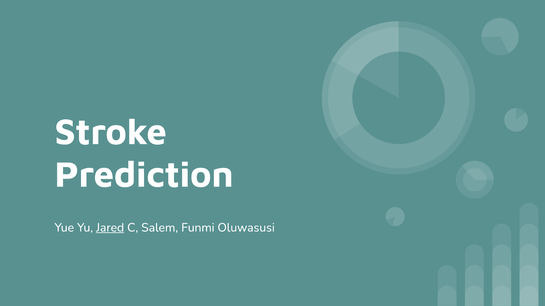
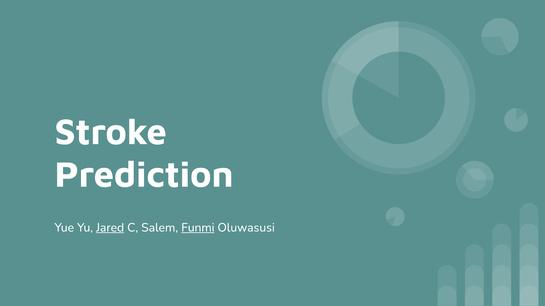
Funmi underline: none -> present (198, 228)
